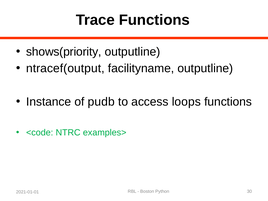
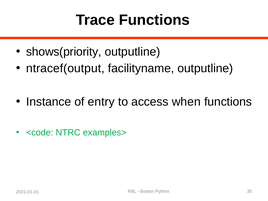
pudb: pudb -> entry (101, 102)
loops: loops -> when (186, 102)
